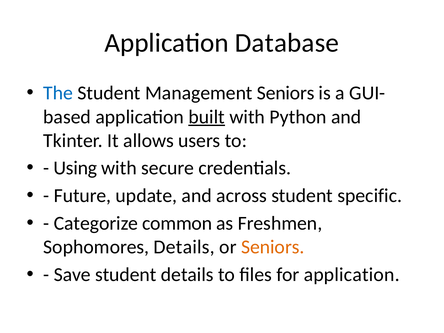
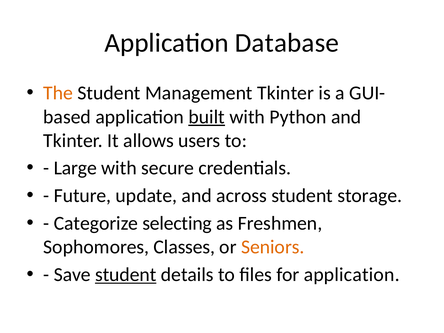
The colour: blue -> orange (58, 93)
Management Seniors: Seniors -> Tkinter (286, 93)
Using: Using -> Large (75, 168)
specific: specific -> storage (370, 196)
common: common -> selecting (177, 223)
Sophomores Details: Details -> Classes (184, 247)
student underline: none -> present (126, 275)
